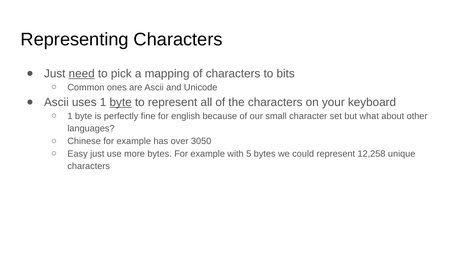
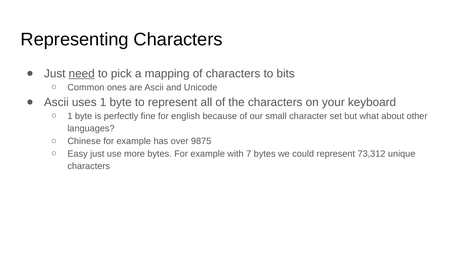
byte underline: present -> none (121, 102)
3050: 3050 -> 9875 (201, 141)
5: 5 -> 7 (249, 154)
12,258: 12,258 -> 73,312 (372, 154)
